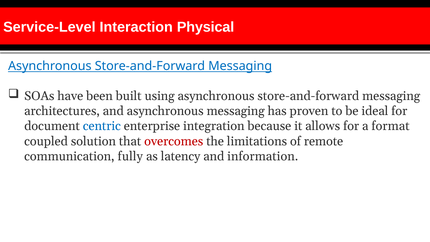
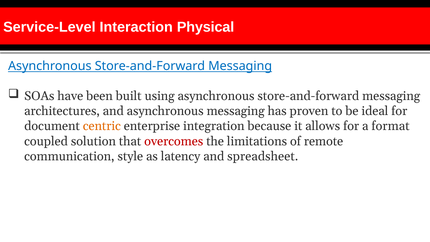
centric colour: blue -> orange (102, 126)
fully: fully -> style (130, 156)
information: information -> spreadsheet (263, 156)
